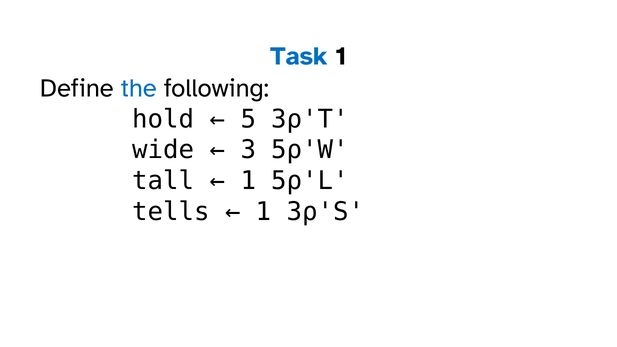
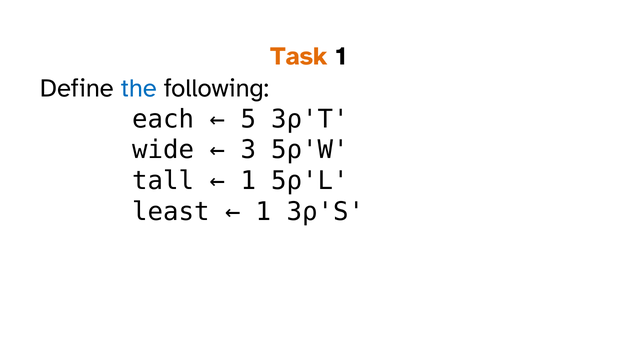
Task colour: blue -> orange (299, 56)
hold: hold -> each (163, 119)
tells: tells -> least (171, 212)
